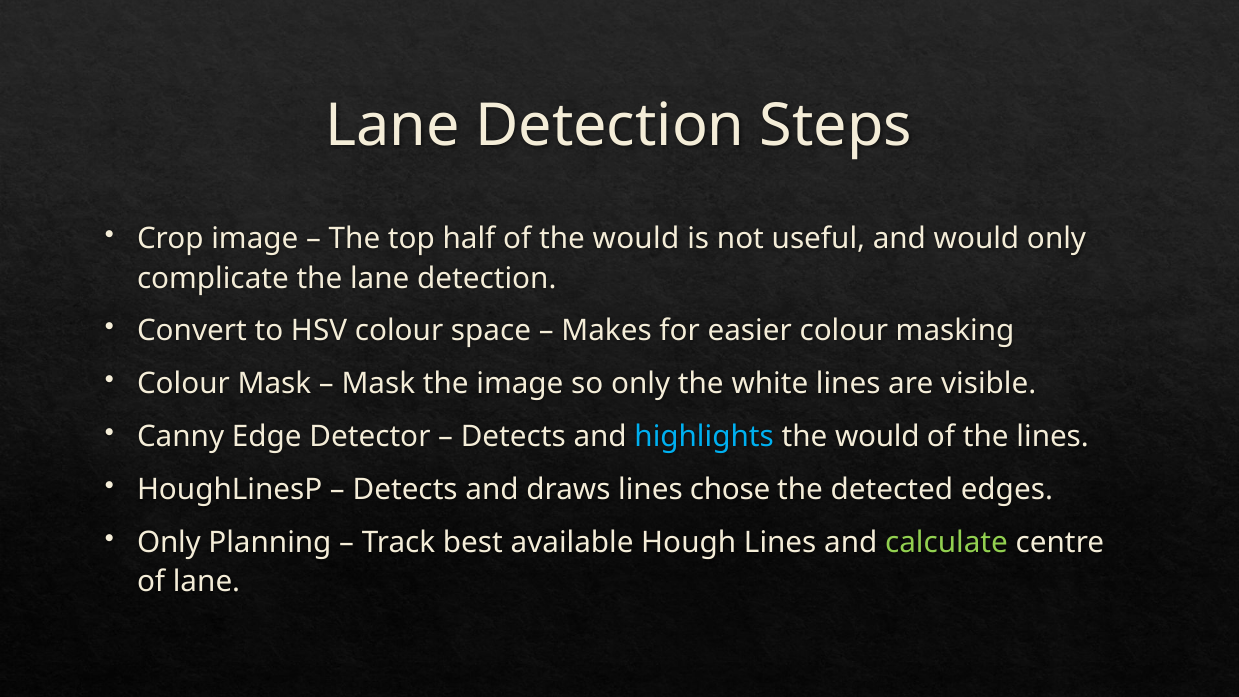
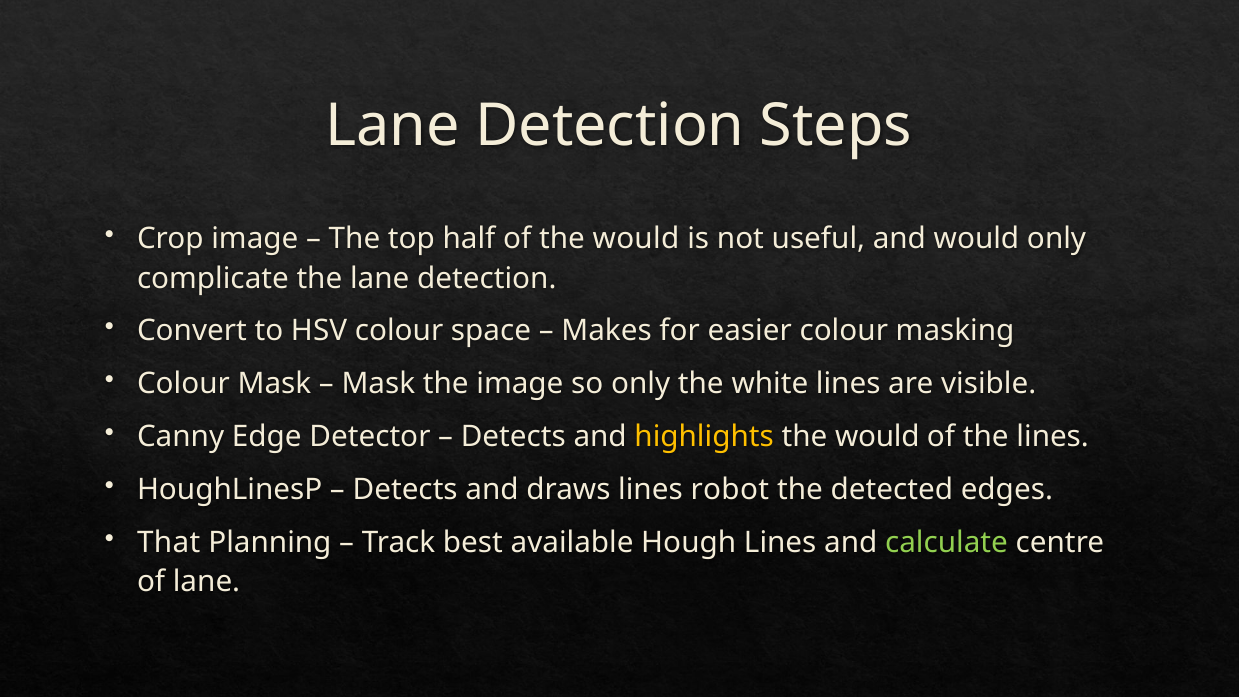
highlights colour: light blue -> yellow (704, 437)
chose: chose -> robot (730, 490)
Only: Only -> That (169, 542)
